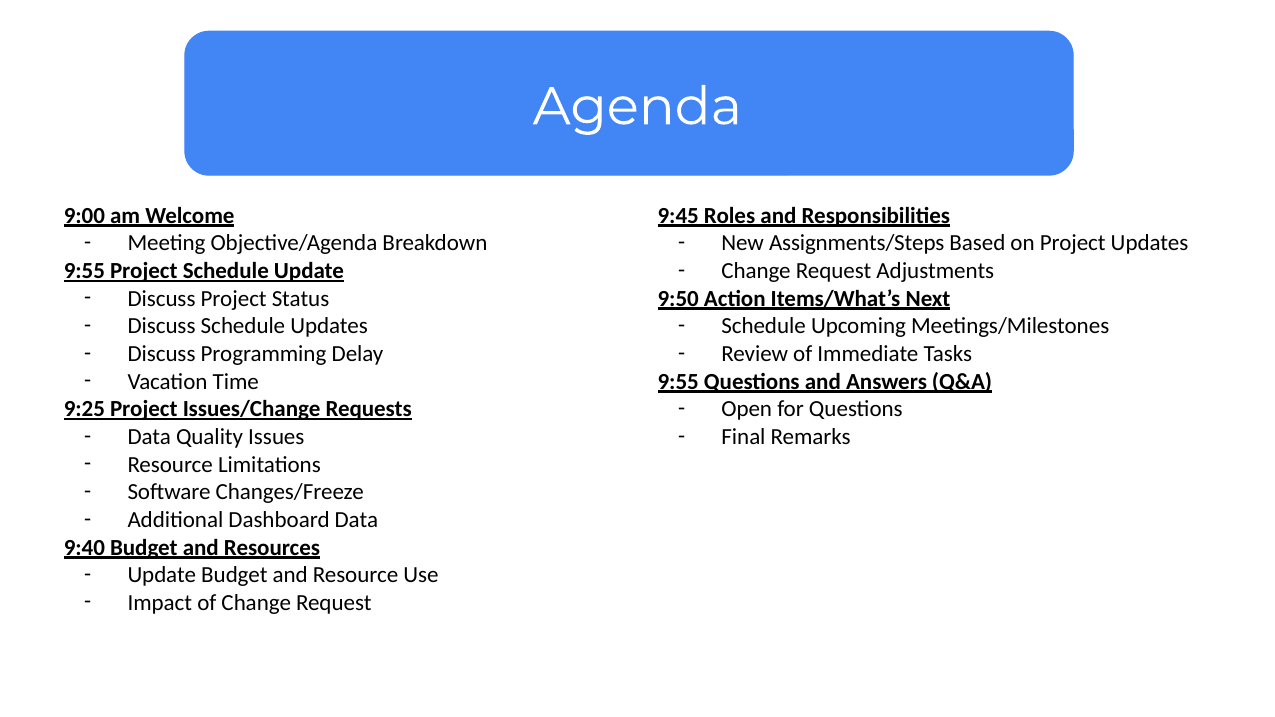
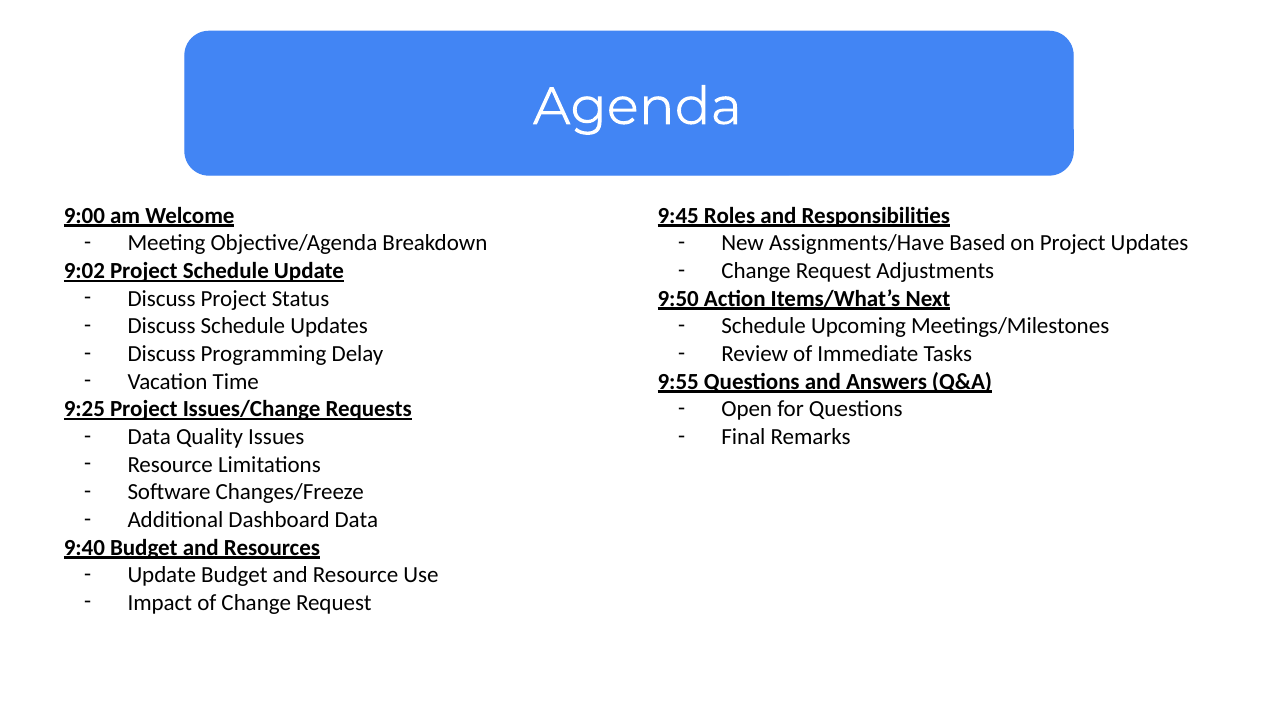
Assignments/Steps: Assignments/Steps -> Assignments/Have (857, 243)
9:55: 9:55 -> 9:02 (84, 271)
